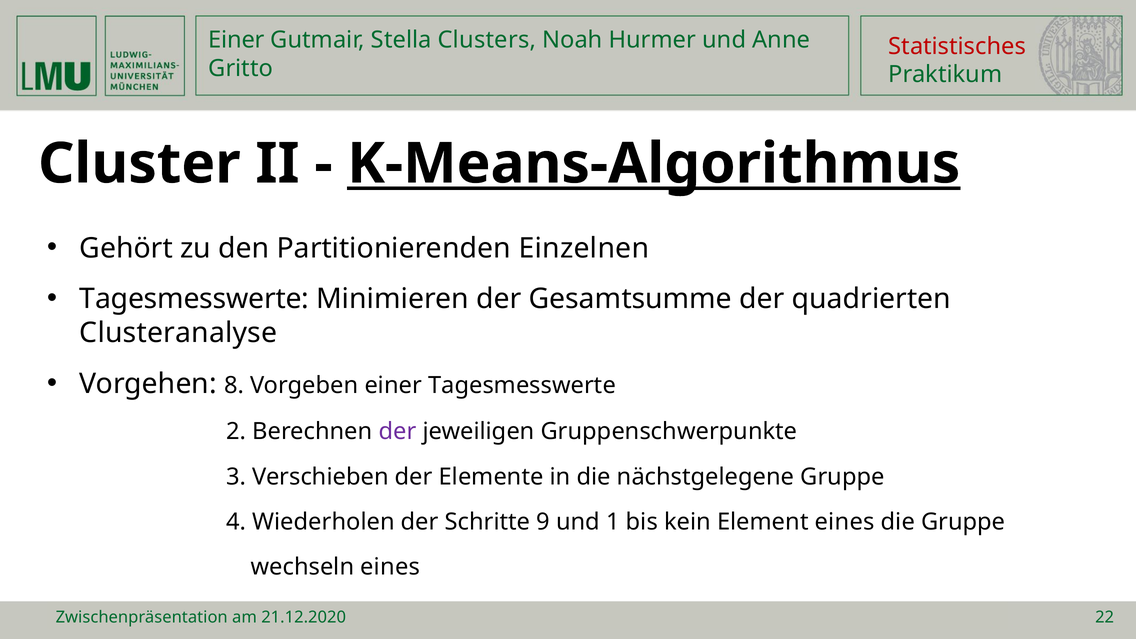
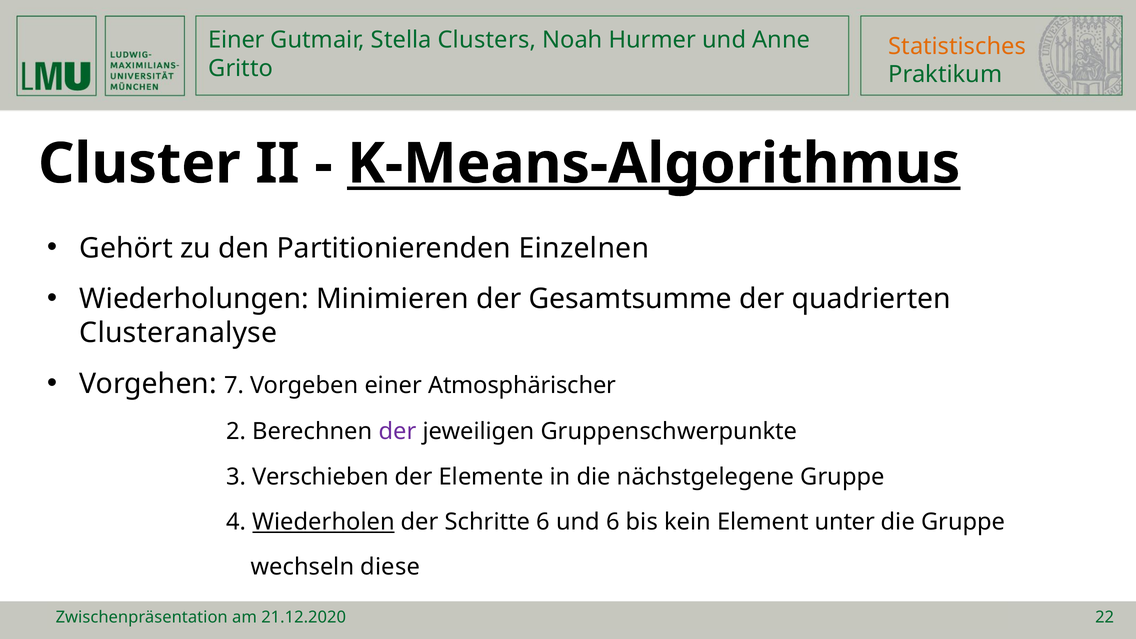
Statistisches colour: red -> orange (957, 46)
Tagesmesswerte: Tagesmesswerte -> Wiederholungen (194, 299)
8: 8 -> 7 (234, 386)
einer Tagesmesswerte: Tagesmesswerte -> Atmosphärischer (522, 386)
Wiederholen underline: none -> present (323, 522)
Schritte 9: 9 -> 6 (543, 522)
und 1: 1 -> 6 (613, 522)
Element eines: eines -> unter (845, 522)
wechseln eines: eines -> diese (390, 567)
